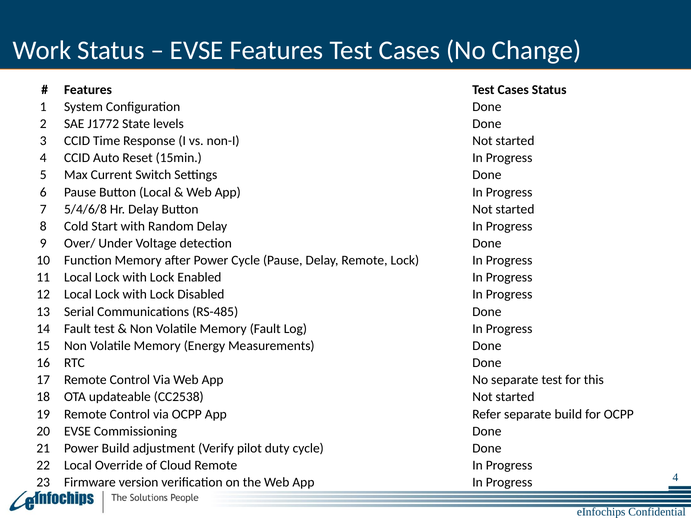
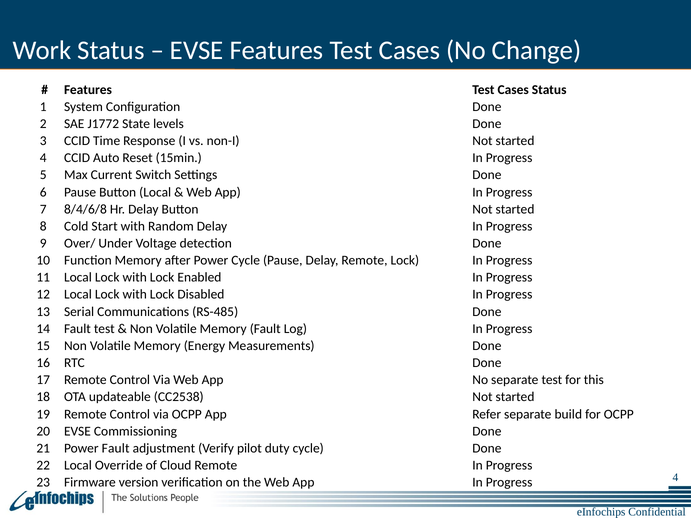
5/4/6/8: 5/4/6/8 -> 8/4/6/8 (85, 209)
Power Build: Build -> Fault (116, 448)
